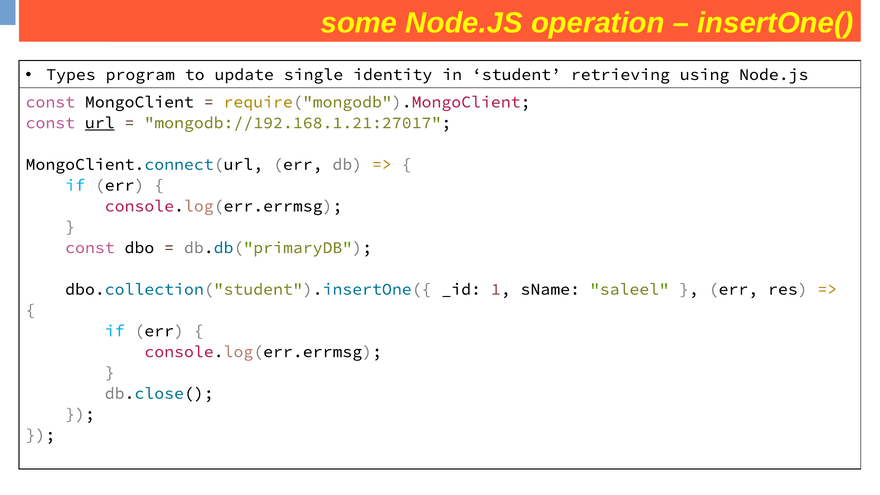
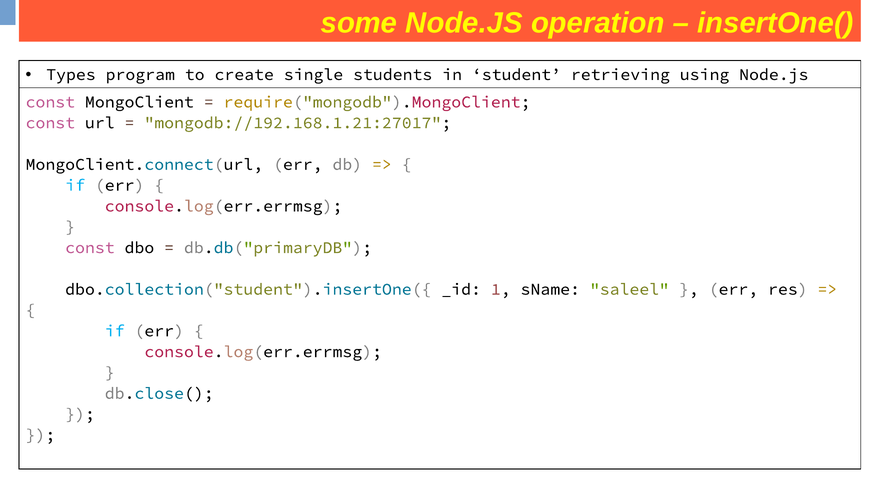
update: update -> create (244, 75)
identity: identity -> students (393, 75)
url underline: present -> none (100, 123)
